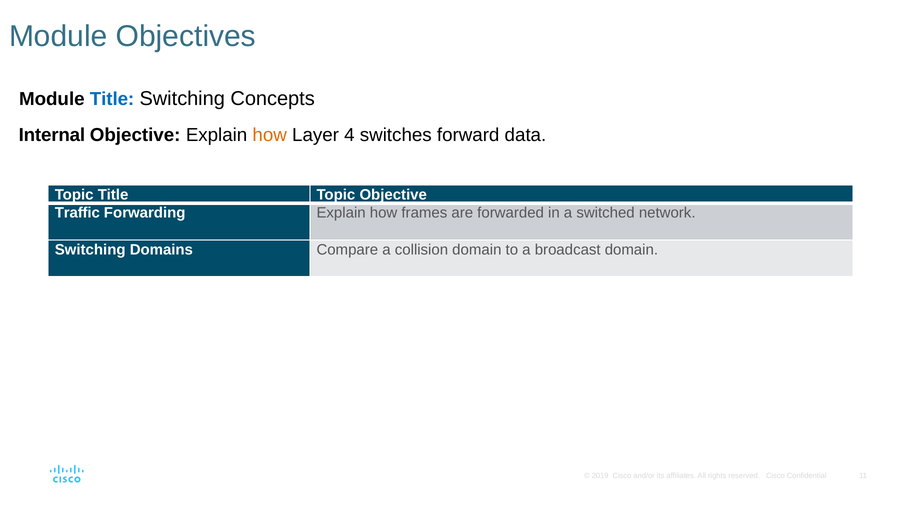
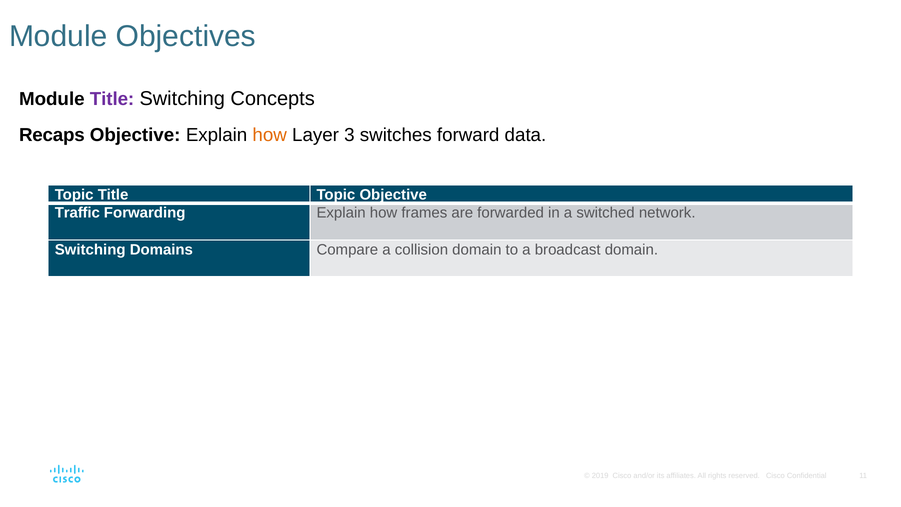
Title colour: blue -> purple (112, 99)
Internal: Internal -> Recaps (52, 135)
4: 4 -> 3 (349, 135)
